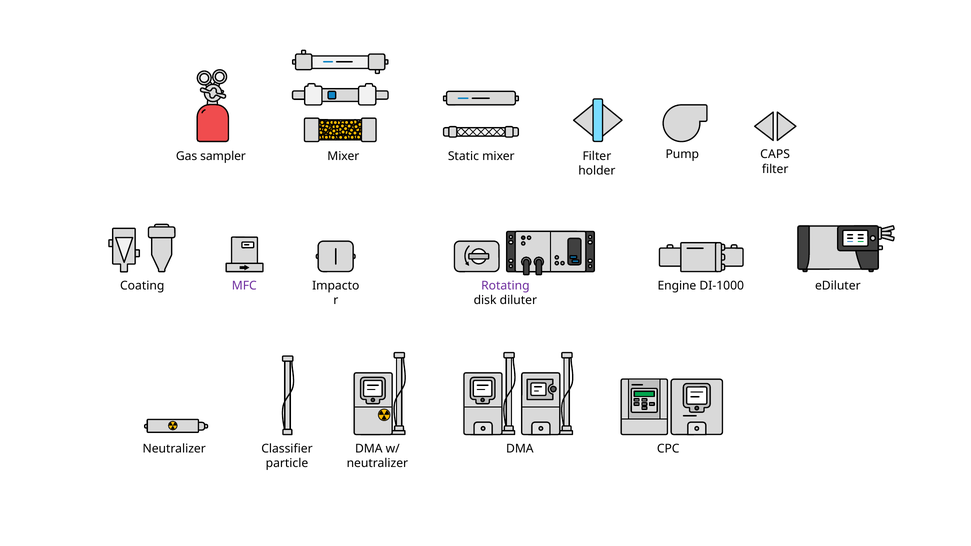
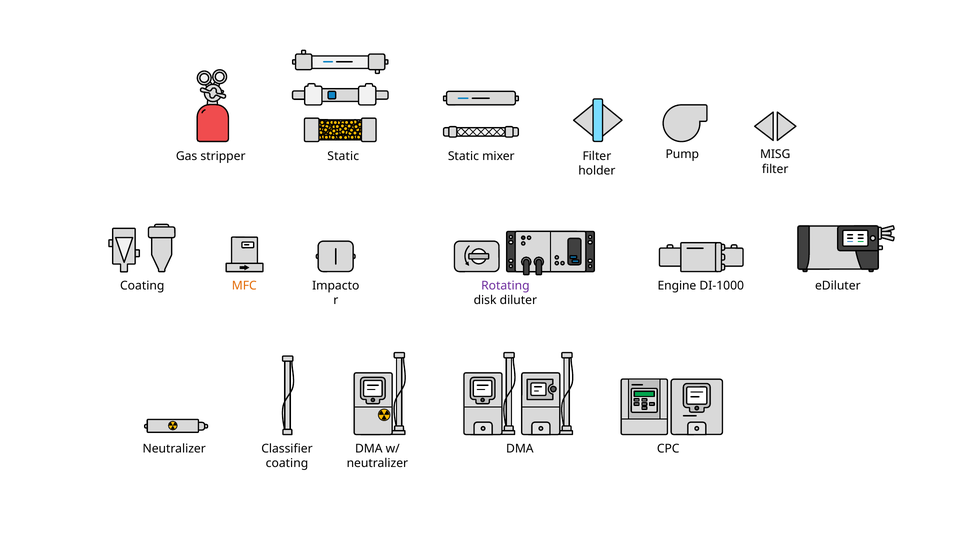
CAPS: CAPS -> MISG (775, 155)
sampler: sampler -> stripper (223, 156)
Mixer: Mixer -> Static (343, 156)
MFC colour: purple -> orange (244, 286)
particle: particle -> coating (287, 463)
